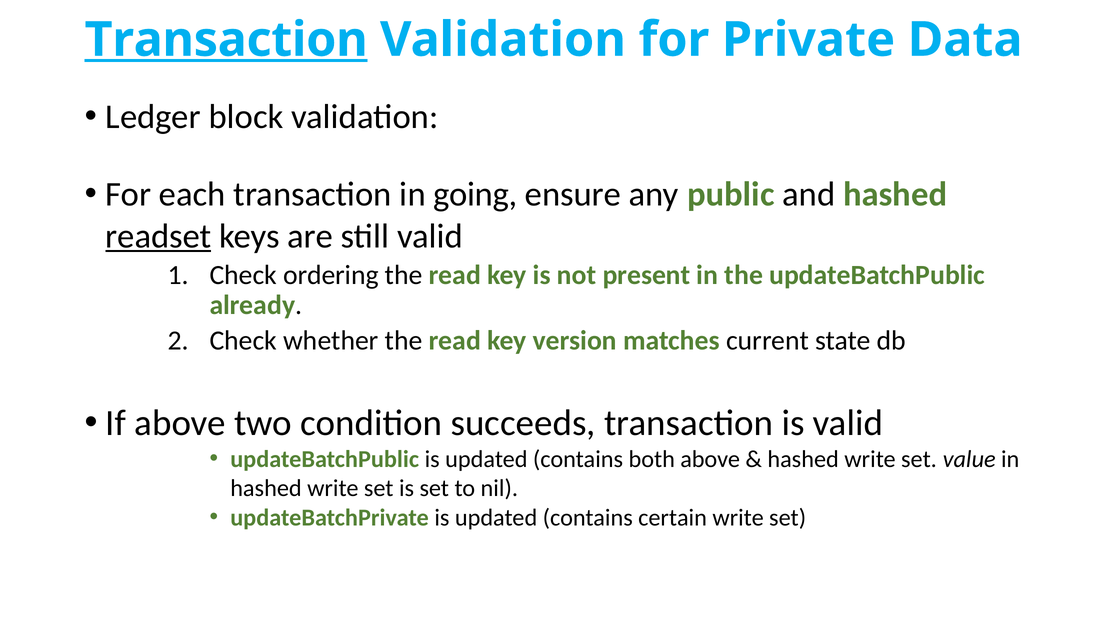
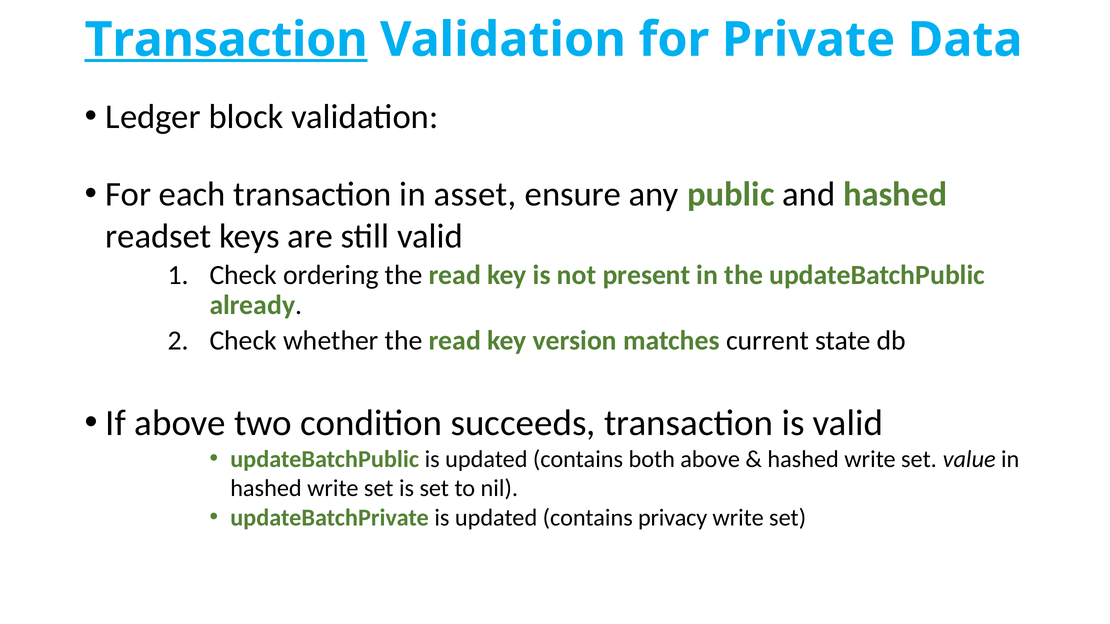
going: going -> asset (475, 195)
readset underline: present -> none (158, 236)
certain: certain -> privacy (673, 518)
